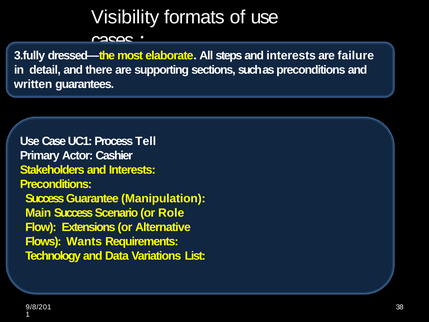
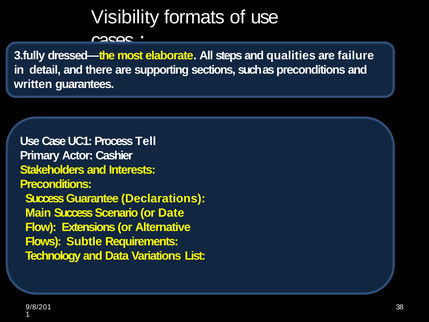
steps and interests: interests -> qualities (291, 55)
Manipulation: Manipulation -> Declarations (163, 199)
Role: Role -> Date (171, 213)
Wants: Wants -> Subtle (84, 241)
